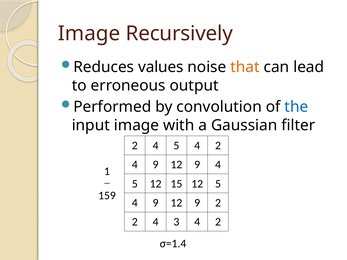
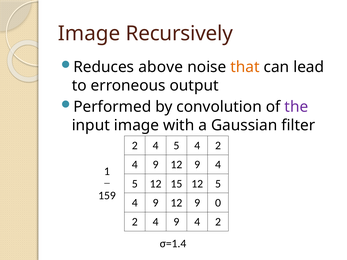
values: values -> above (161, 67)
the colour: blue -> purple (296, 107)
9 2: 2 -> 0 (218, 203)
3: 3 -> 9 (176, 222)
